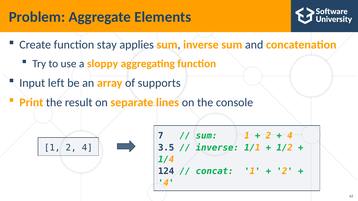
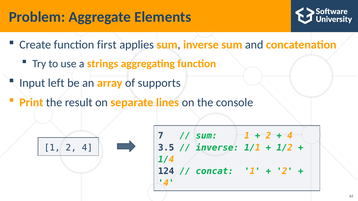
stay: stay -> first (107, 45)
sloppy: sloppy -> strings (103, 64)
